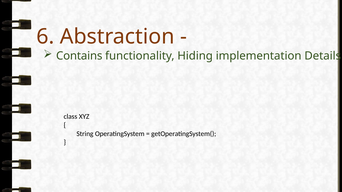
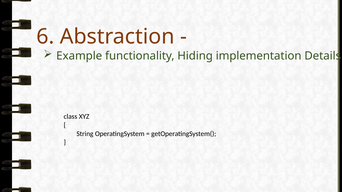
Contains: Contains -> Example (79, 56)
